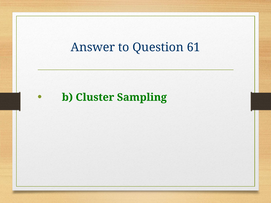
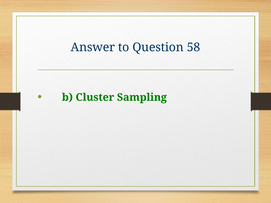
61: 61 -> 58 (194, 47)
